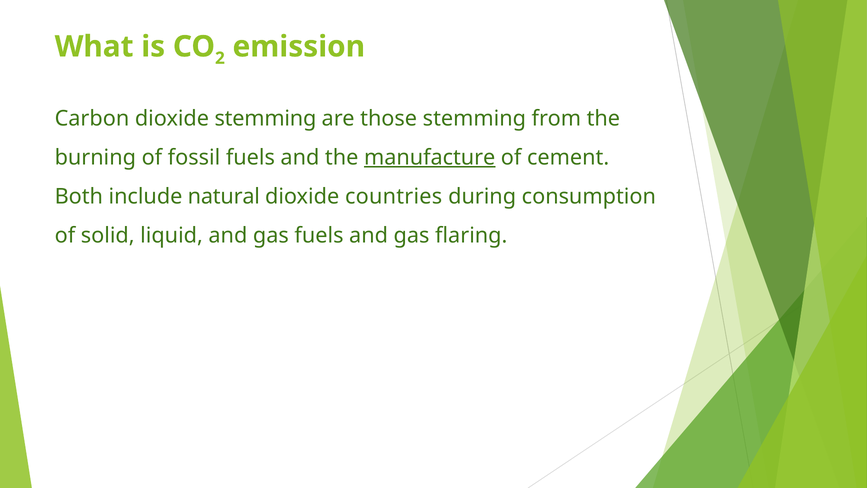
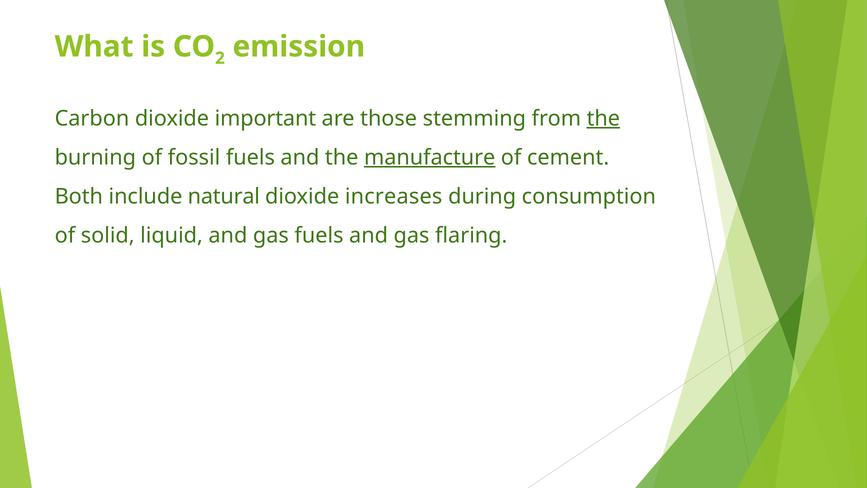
dioxide stemming: stemming -> important (265, 118)
the underline: none -> present (603, 118)
countries: countries -> increases (394, 196)
